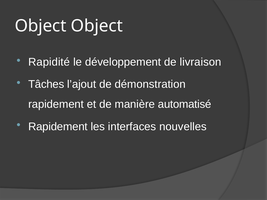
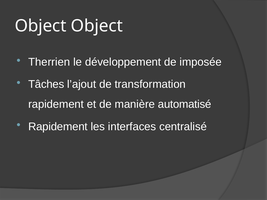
Rapidité: Rapidité -> Therrien (49, 62)
livraison: livraison -> imposée (201, 62)
démonstration: démonstration -> transformation (150, 84)
nouvelles: nouvelles -> centralisé (183, 127)
